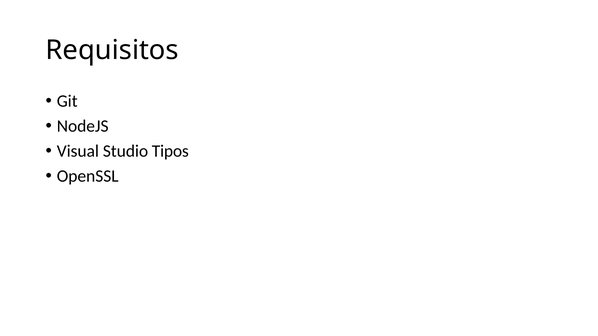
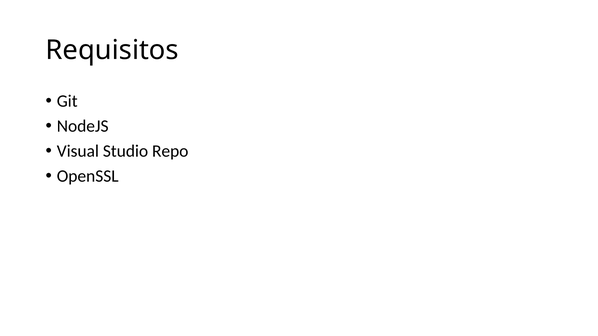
Tipos: Tipos -> Repo (170, 151)
